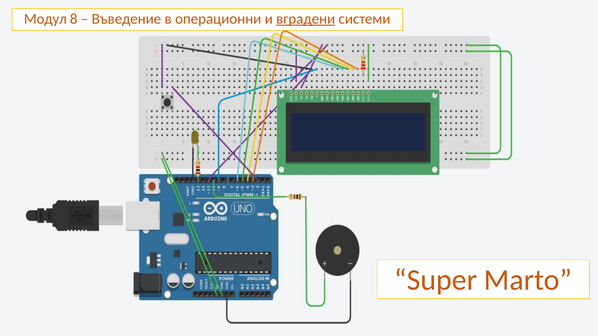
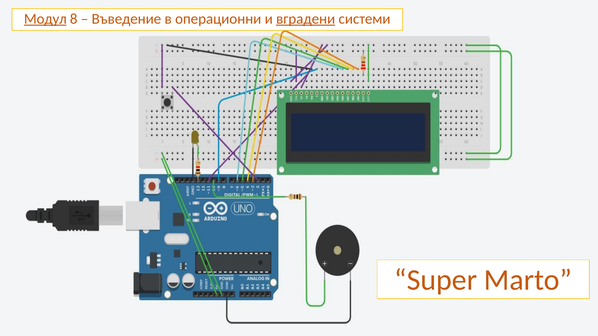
Модул underline: none -> present (45, 19)
